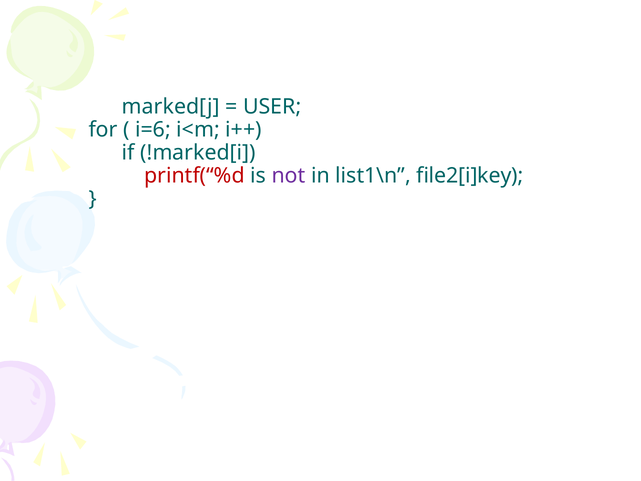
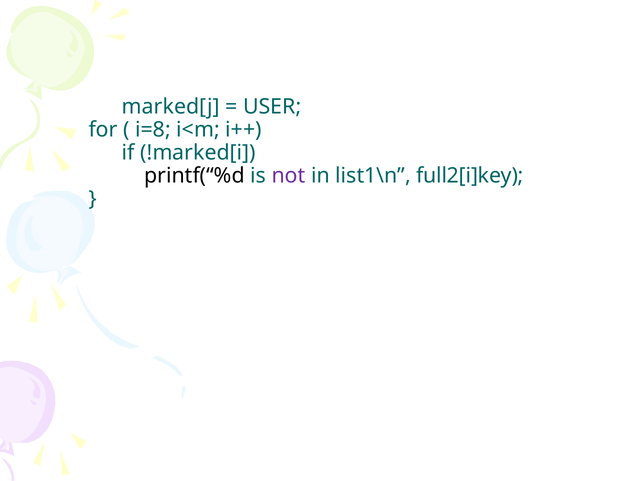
i=6: i=6 -> i=8 (153, 130)
printf(“%d colour: red -> black (195, 176)
file2[i]key: file2[i]key -> full2[i]key (470, 176)
